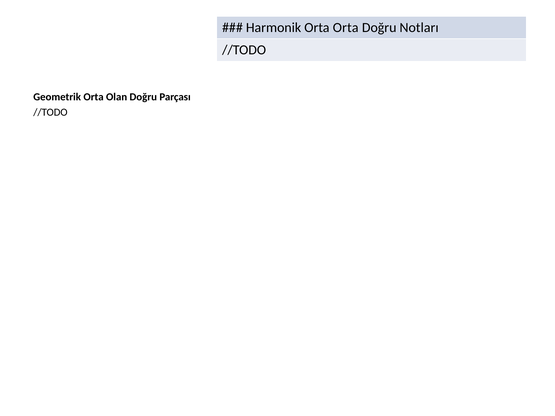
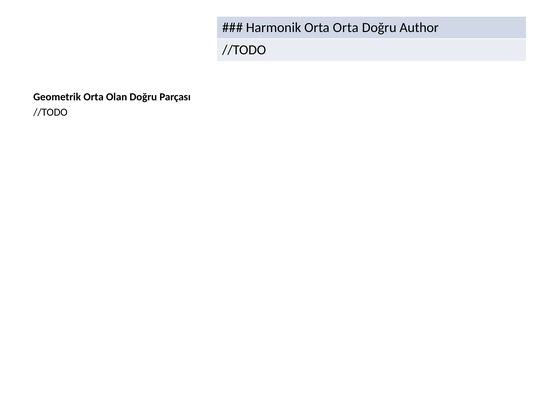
Notları: Notları -> Author (419, 28)
